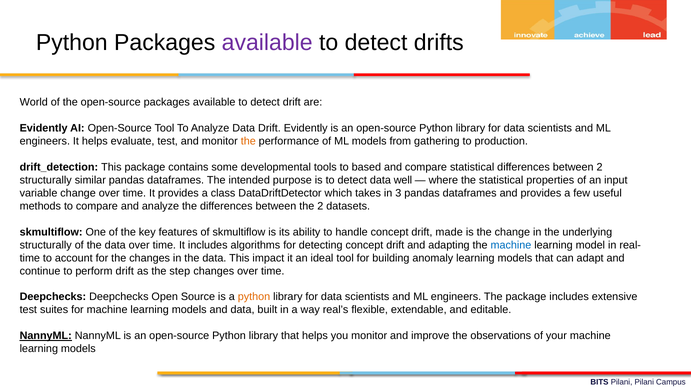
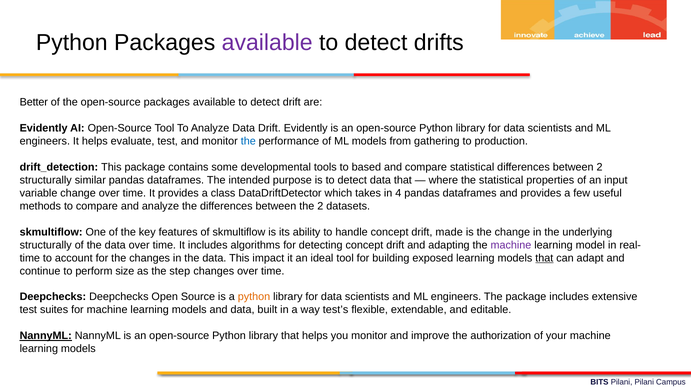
World: World -> Better (34, 102)
the colour: orange -> blue (248, 141)
data well: well -> that (403, 180)
3: 3 -> 4 (398, 193)
machine colour: blue -> purple (511, 245)
anomaly: anomaly -> exposed (433, 258)
that underline: none -> present (544, 258)
perform drift: drift -> size (125, 271)
real’s: real’s -> test’s (336, 310)
observations: observations -> authorization (501, 336)
